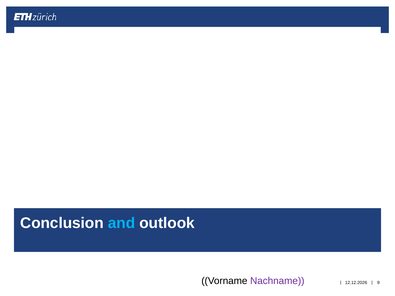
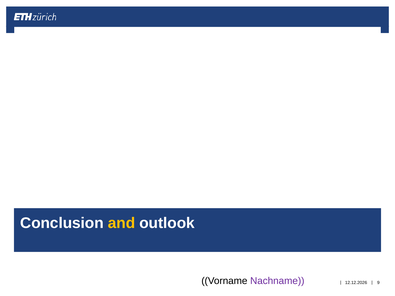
and colour: light blue -> yellow (122, 223)
